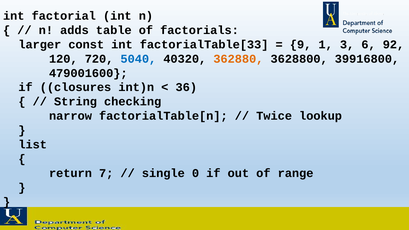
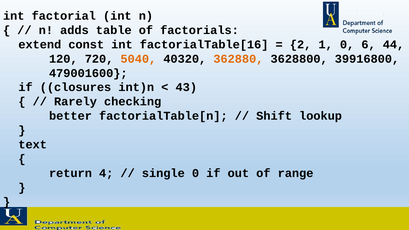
larger: larger -> extend (40, 44)
factorialTable[33: factorialTable[33 -> factorialTable[16 (204, 44)
9: 9 -> 2 (301, 44)
1 3: 3 -> 0 (347, 44)
92: 92 -> 44 (393, 44)
5040 colour: blue -> orange (138, 59)
36: 36 -> 43 (186, 87)
String: String -> Rarely (76, 102)
narrow: narrow -> better (70, 116)
Twice: Twice -> Shift (274, 116)
list: list -> text (33, 145)
7: 7 -> 4 (106, 173)
